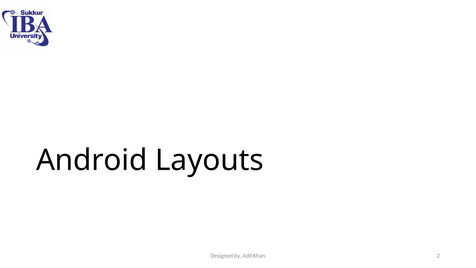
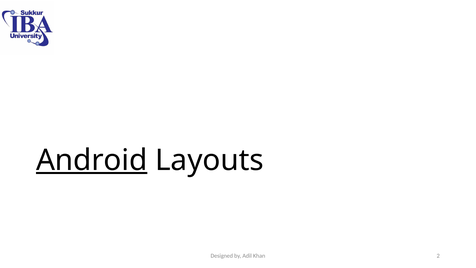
Android underline: none -> present (92, 160)
